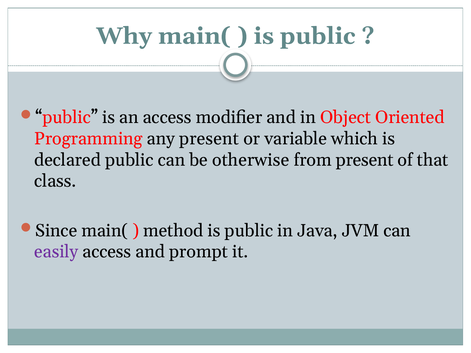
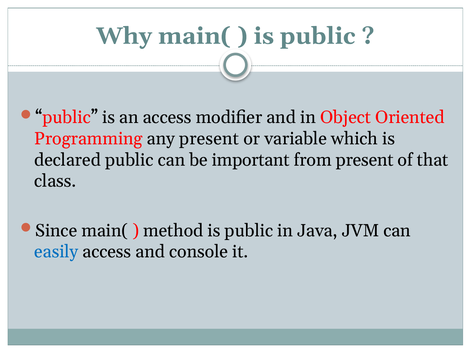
otherwise: otherwise -> important (251, 160)
easily colour: purple -> blue (56, 252)
prompt: prompt -> console (199, 252)
